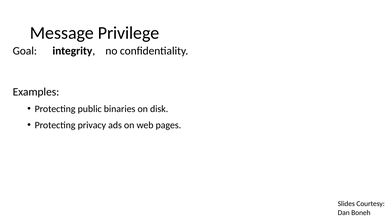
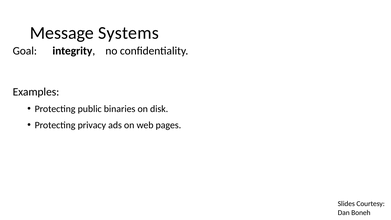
Privilege: Privilege -> Systems (128, 33)
